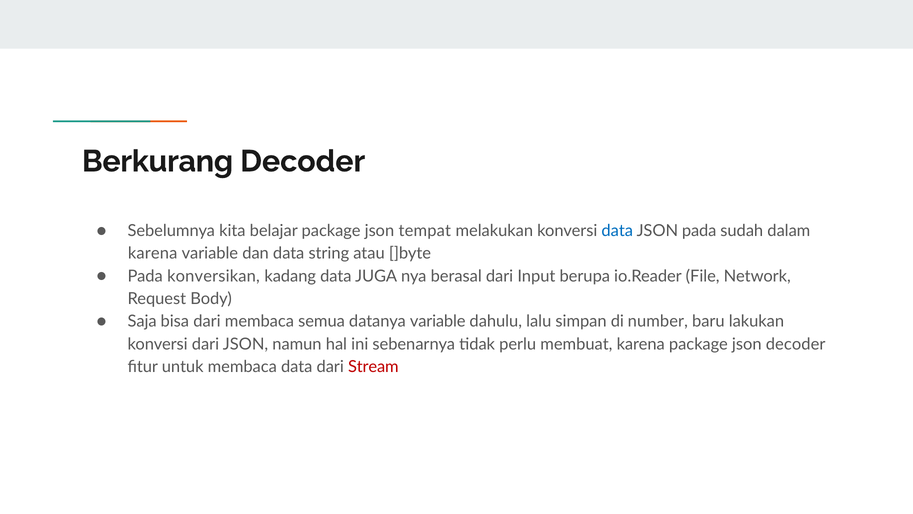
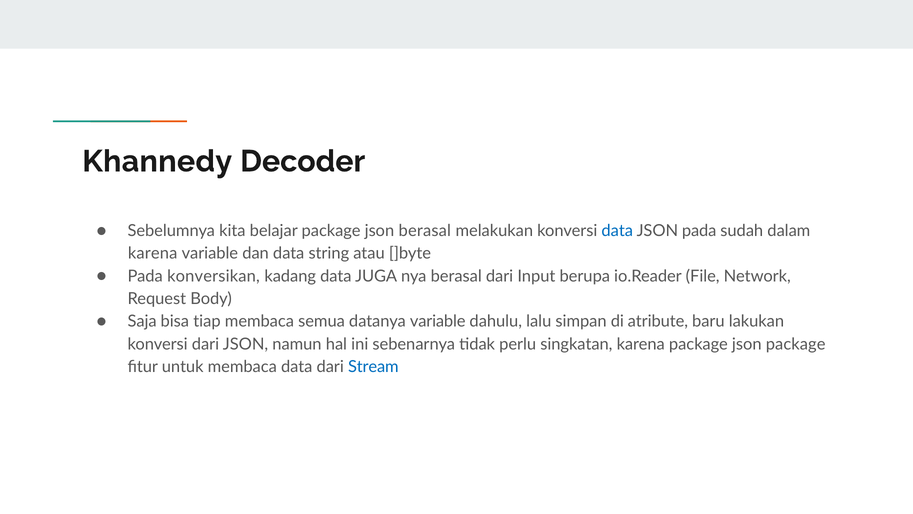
Berkurang: Berkurang -> Khannedy (157, 161)
json tempat: tempat -> berasal (425, 231)
bisa dari: dari -> tiap (207, 321)
number: number -> atribute (658, 321)
membuat: membuat -> singkatan (576, 344)
json decoder: decoder -> package (796, 344)
Stream colour: red -> blue (373, 367)
